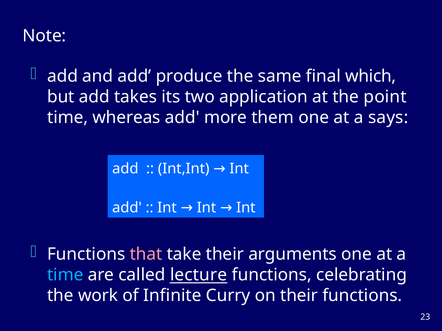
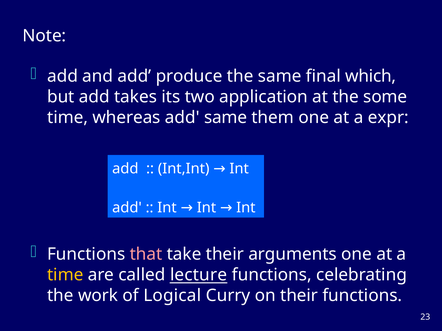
point: point -> some (385, 97)
add more: more -> same (226, 118)
says: says -> expr (388, 118)
time colour: light blue -> yellow (65, 275)
Infinite: Infinite -> Logical (172, 296)
